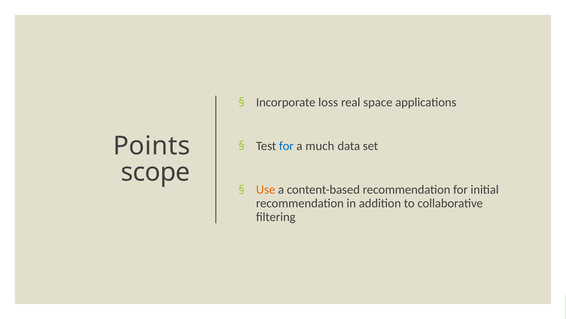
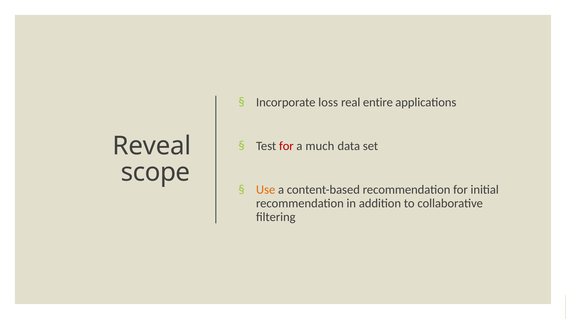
space: space -> entire (378, 102)
Points: Points -> Reveal (152, 146)
for colour: blue -> red (286, 146)
